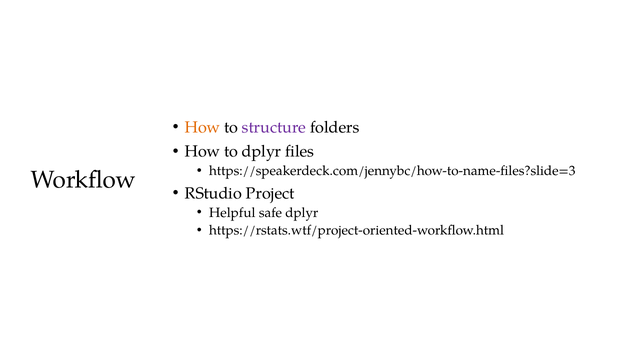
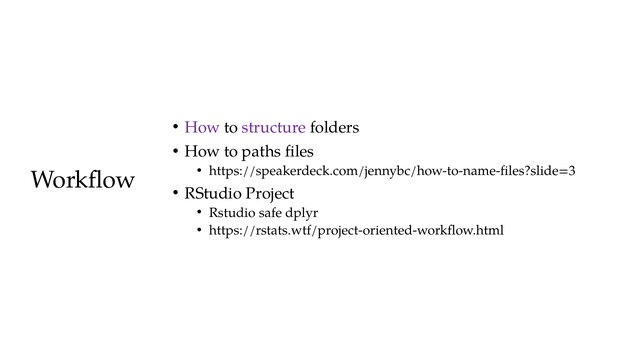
How colour: orange -> purple (203, 127)
to dplyr: dplyr -> paths (262, 152)
Helpful: Helpful -> Rstudio (232, 213)
